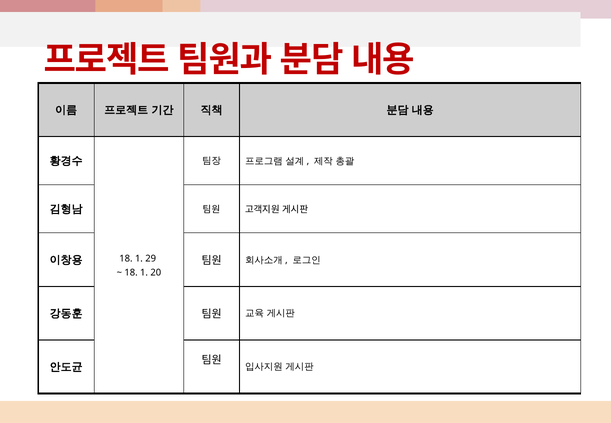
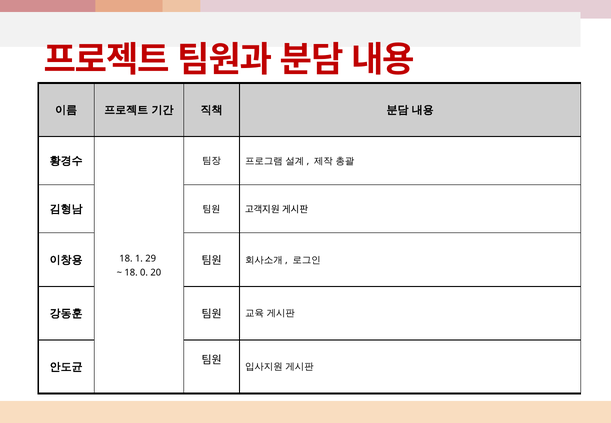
1: 1 -> 0 (144, 272)
